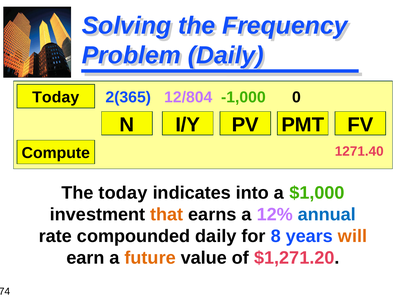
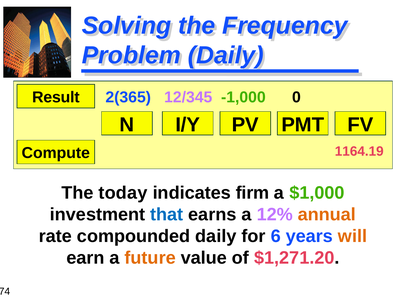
Today: Today -> Result (56, 98)
12/804: 12/804 -> 12/345 (188, 98)
1271.40: 1271.40 -> 1164.19 (359, 151)
into: into -> firm (252, 193)
that colour: orange -> blue (167, 215)
annual colour: blue -> orange (327, 215)
8: 8 -> 6 (276, 237)
